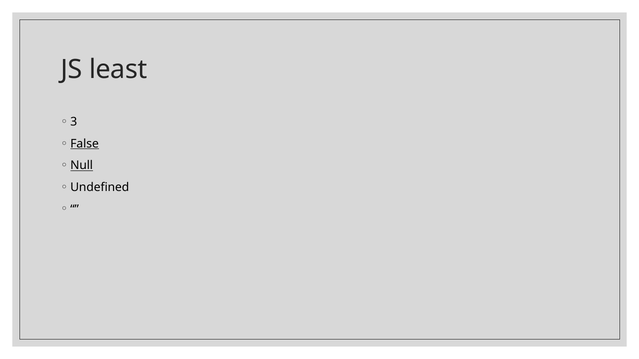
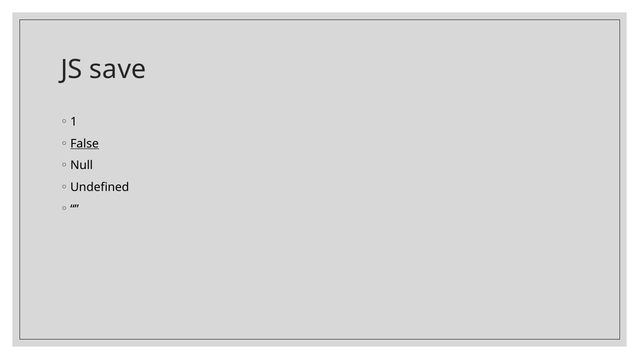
least: least -> save (118, 69)
3: 3 -> 1 (74, 122)
Null underline: present -> none (82, 166)
